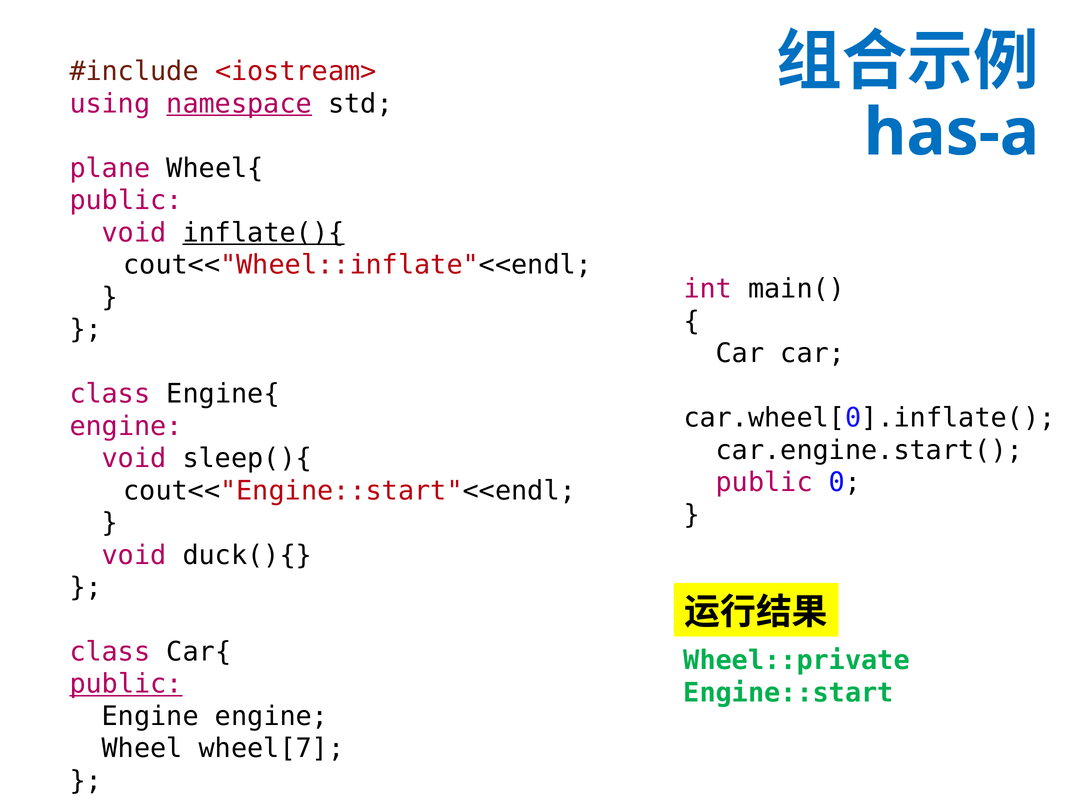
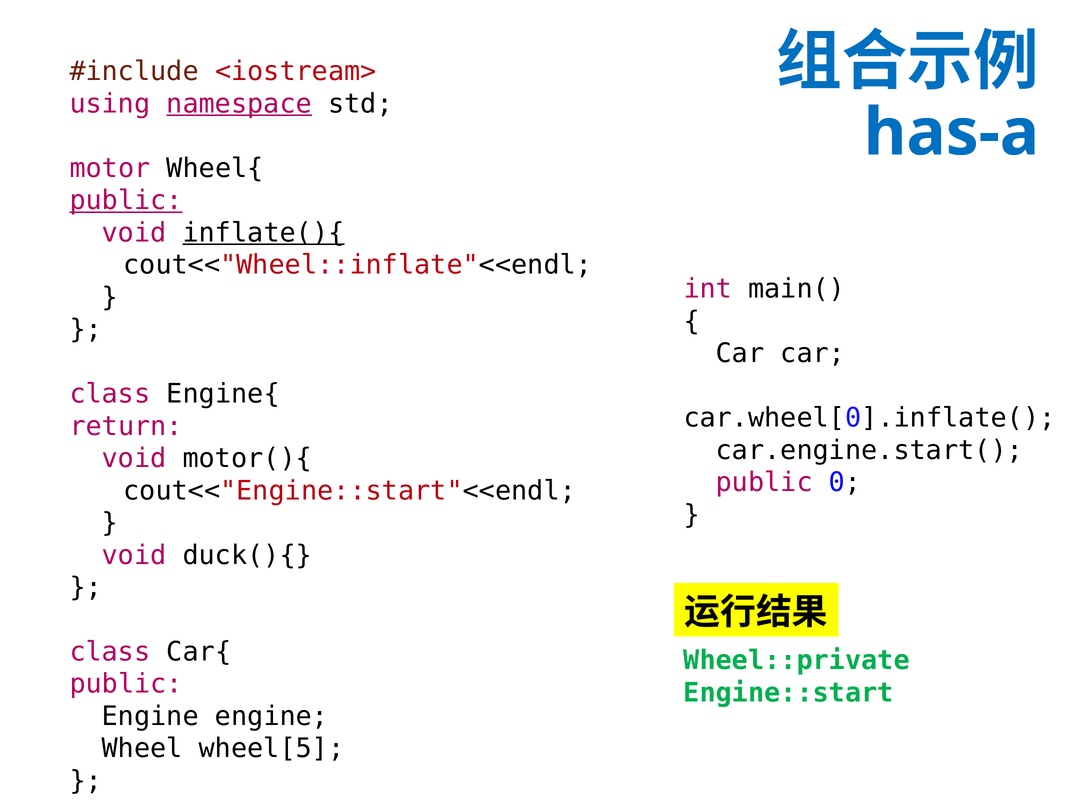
plane: plane -> motor (110, 168)
public underline: none -> present (126, 201)
engine: engine -> return (126, 426)
sleep(){: sleep(){ -> motor(){ (247, 459)
public underline: present -> none (126, 684)
wheel[7: wheel[7 -> wheel[5 (272, 749)
